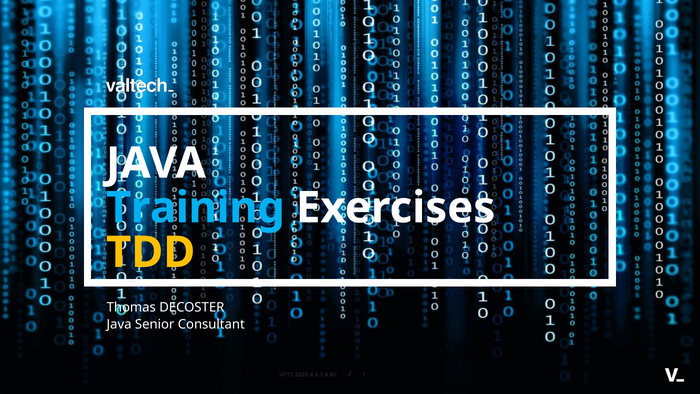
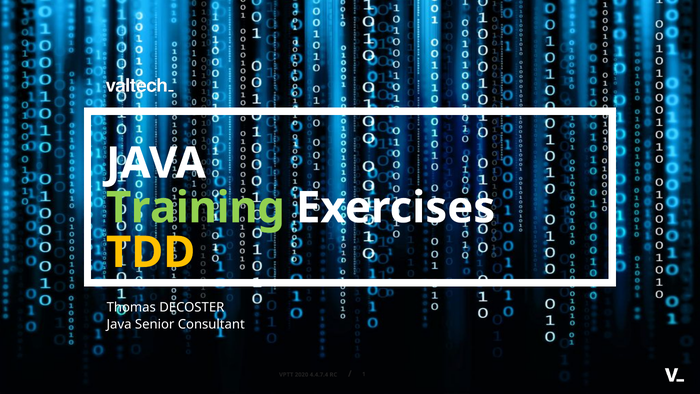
Training colour: light blue -> light green (195, 208)
